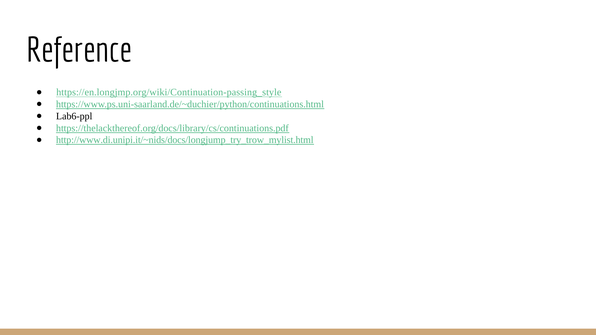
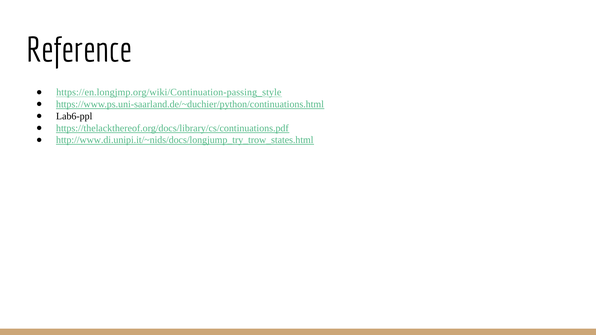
http://www.di.unipi.it/~nids/docs/longjump_try_trow_mylist.html: http://www.di.unipi.it/~nids/docs/longjump_try_trow_mylist.html -> http://www.di.unipi.it/~nids/docs/longjump_try_trow_states.html (185, 140)
